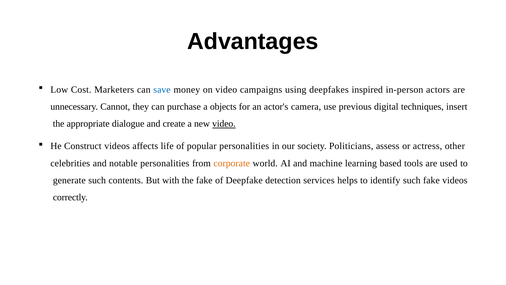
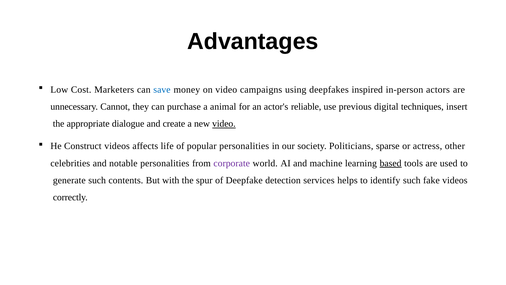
objects: objects -> animal (223, 107)
camera: camera -> reliable (306, 107)
assess: assess -> sparse (388, 146)
corporate colour: orange -> purple (232, 163)
based underline: none -> present (391, 163)
the fake: fake -> spur (204, 180)
